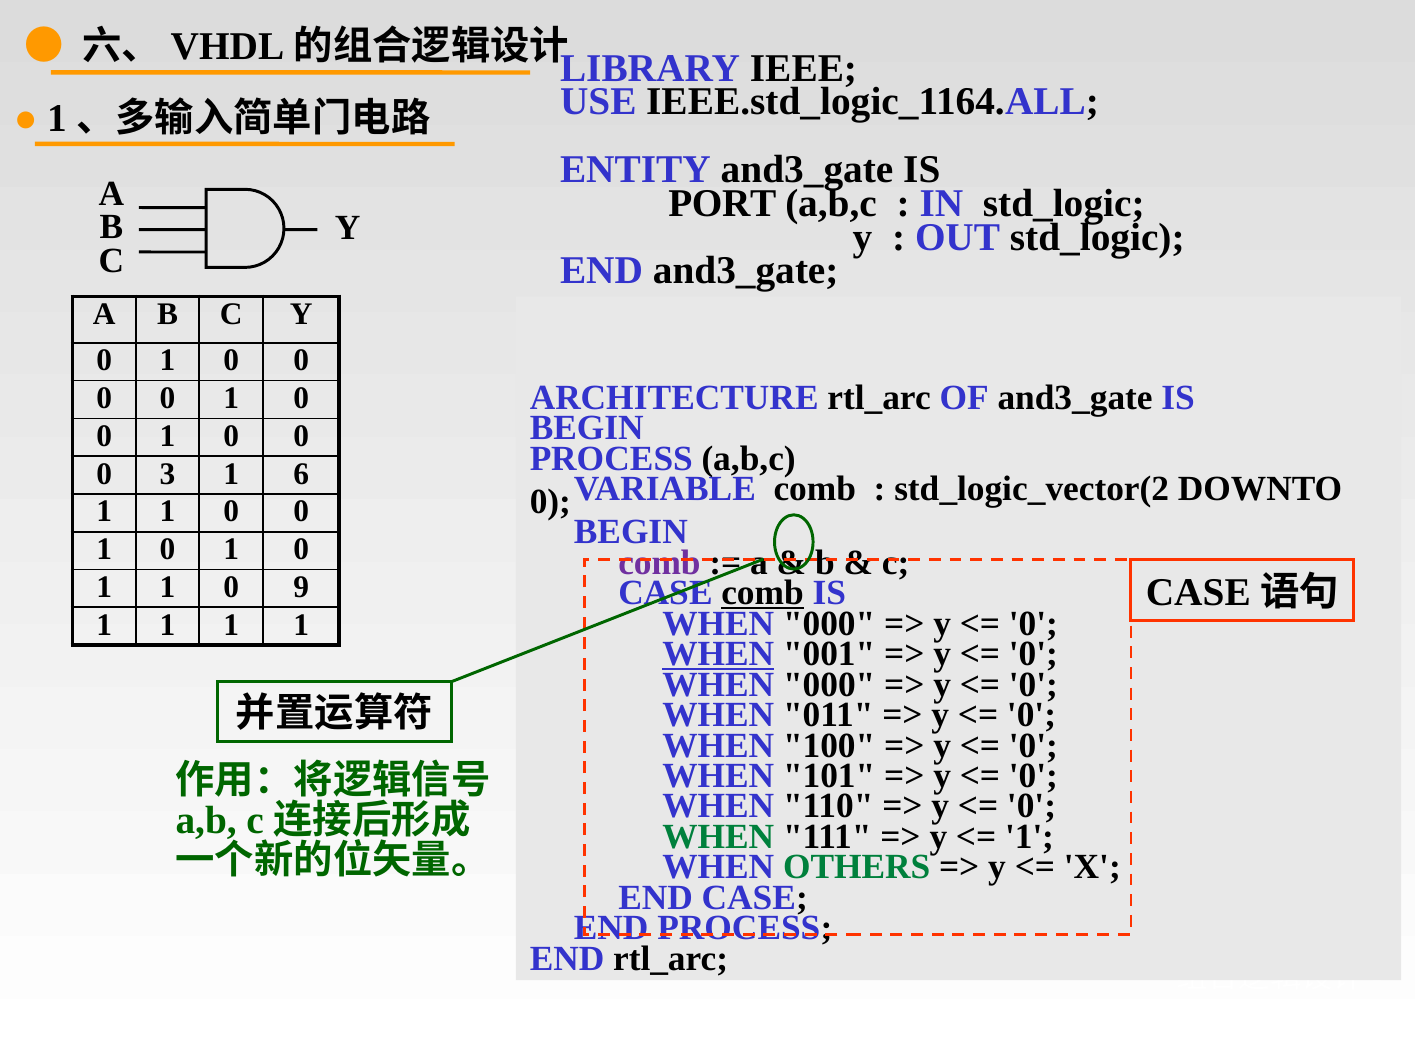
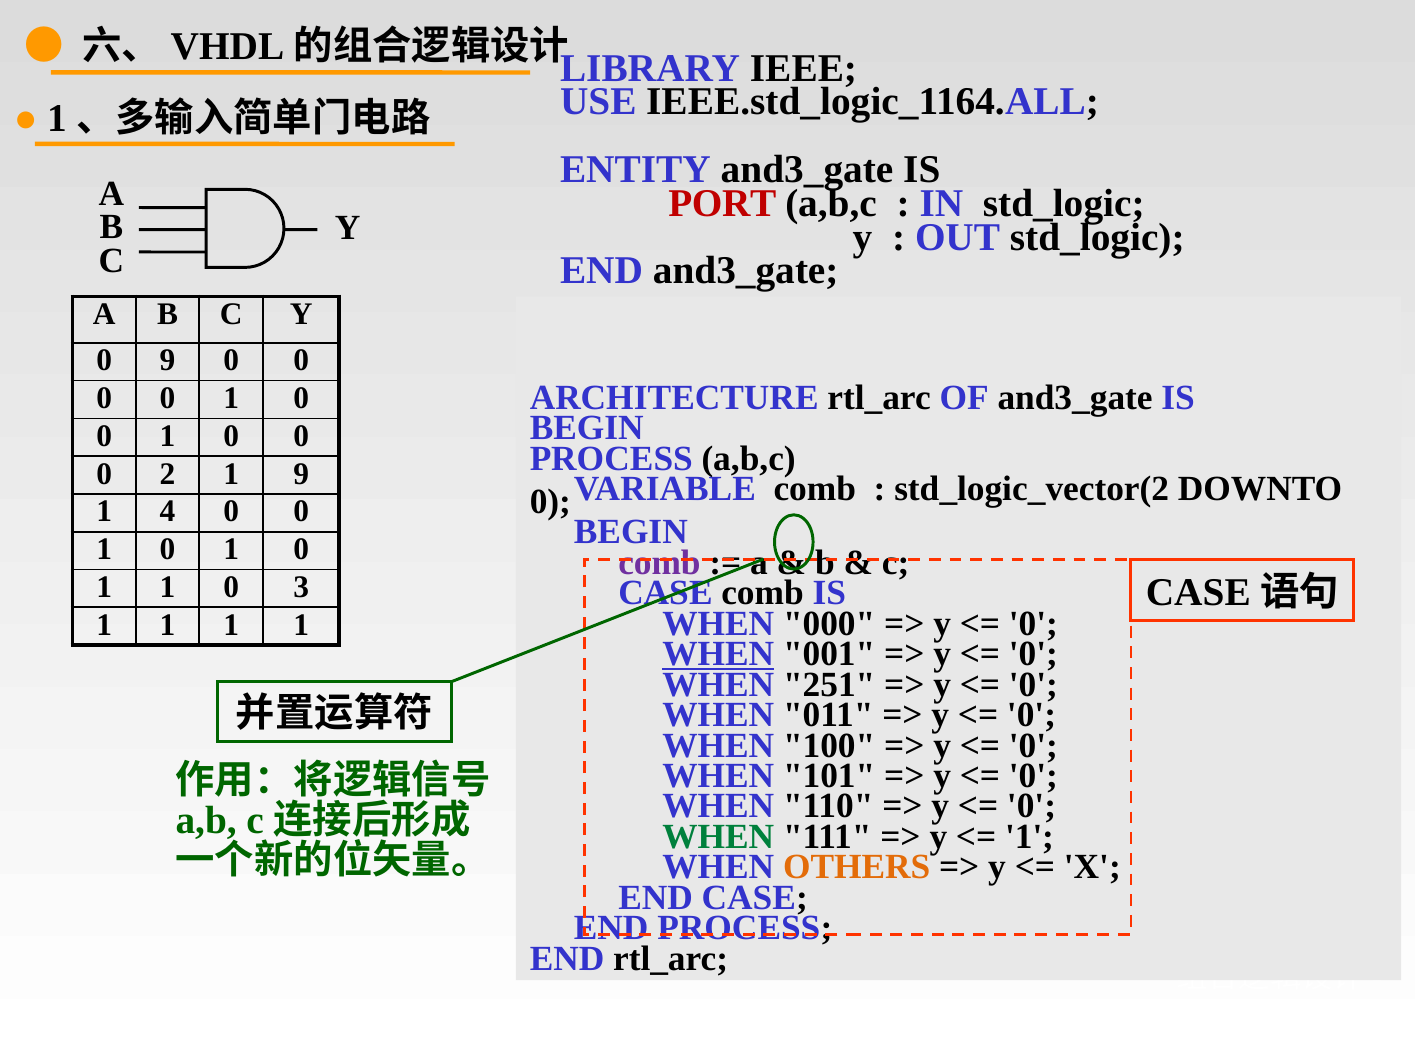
PORT colour: black -> red (722, 203)
1: 1 -> 9 (168, 361)
3: 3 -> 2 (168, 474)
1 6: 6 -> 9 (301, 474)
1: 1 -> 4 (168, 512)
9: 9 -> 3 (301, 587)
comb underline: present -> none (763, 593)
000: 000 -> 251 (829, 685)
OTHERS colour: green -> orange (857, 867)
